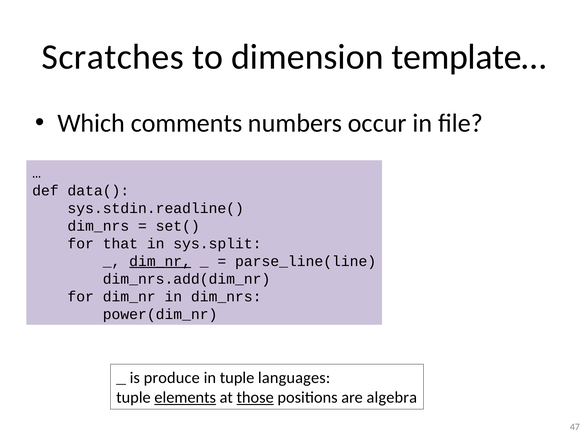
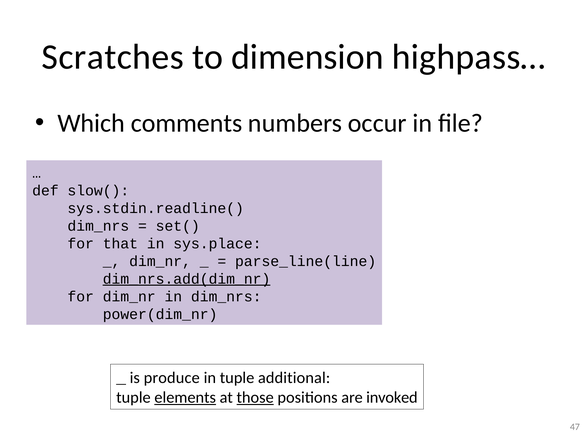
template…: template… -> highpass… (469, 57)
data(: data( -> slow( (98, 191)
sys.split: sys.split -> sys.place (217, 244)
dim_nr underline: present -> none (160, 261)
dim_nrs.add(dim_nr underline: none -> present (187, 279)
languages: languages -> additional (294, 378)
algebra: algebra -> invoked (392, 397)
